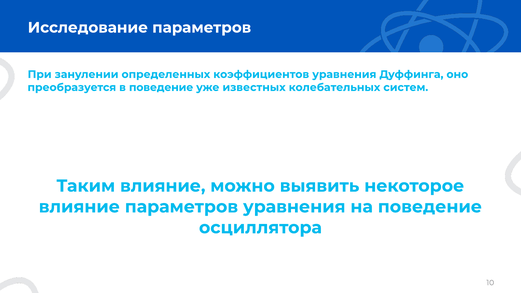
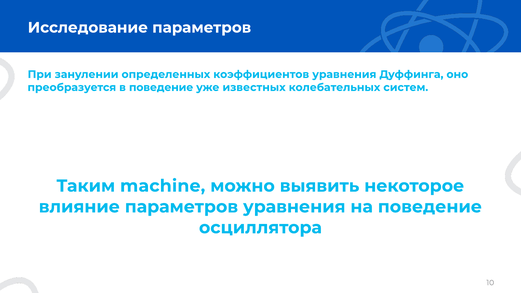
Таким влияние: влияние -> machine (163, 186)
